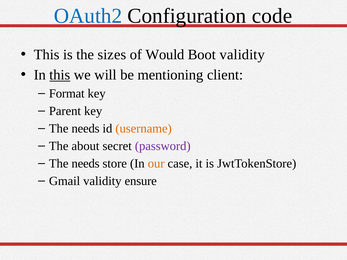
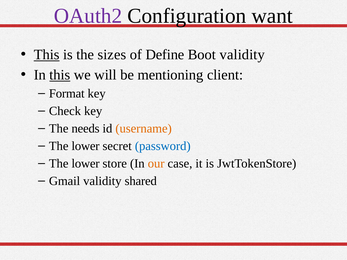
OAuth2 colour: blue -> purple (88, 16)
code: code -> want (272, 16)
This underline: none -> present (47, 55)
Would: Would -> Define (165, 55)
Parent: Parent -> Check (65, 111)
about: about -> lower (86, 146)
password colour: purple -> blue (163, 146)
needs: needs -> lower (86, 164)
ensure: ensure -> shared (141, 181)
